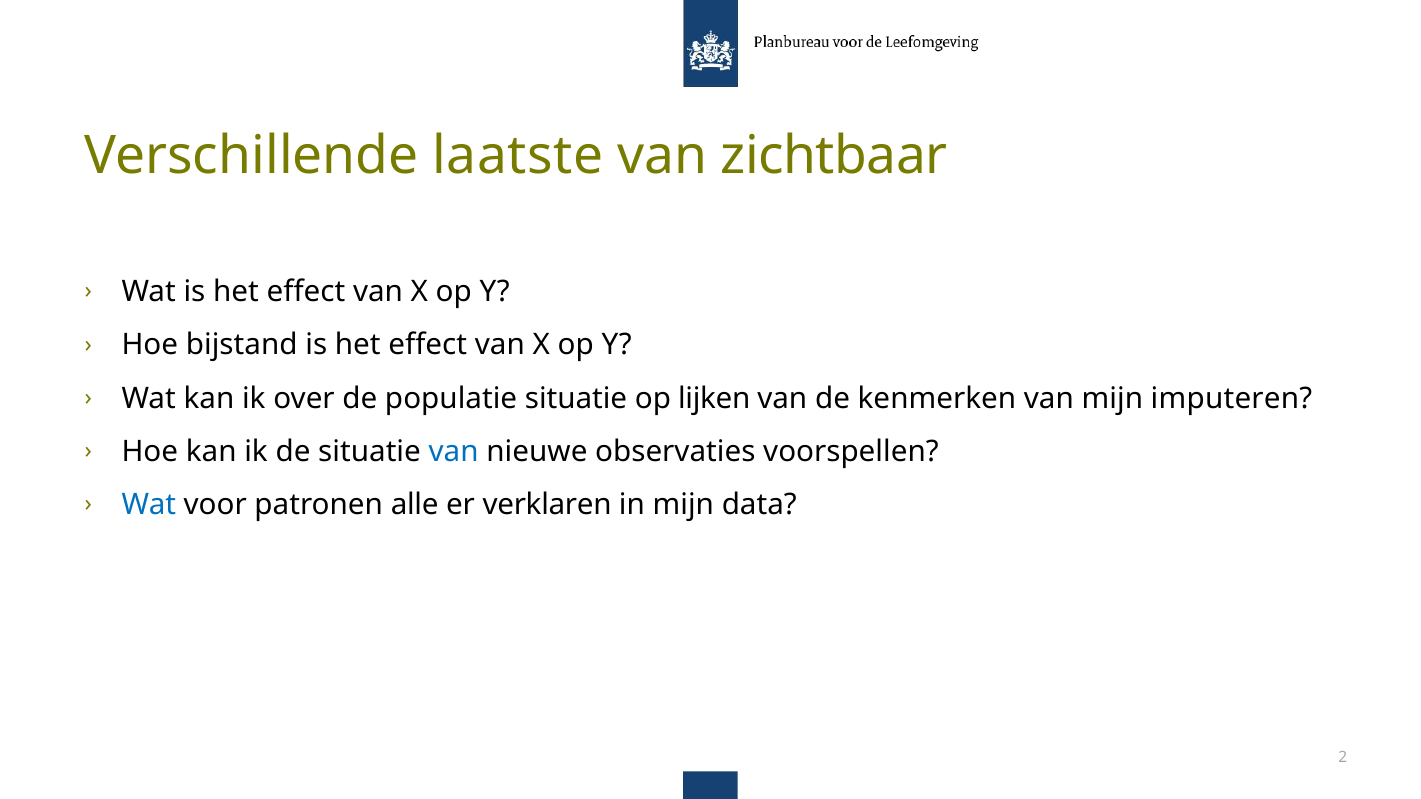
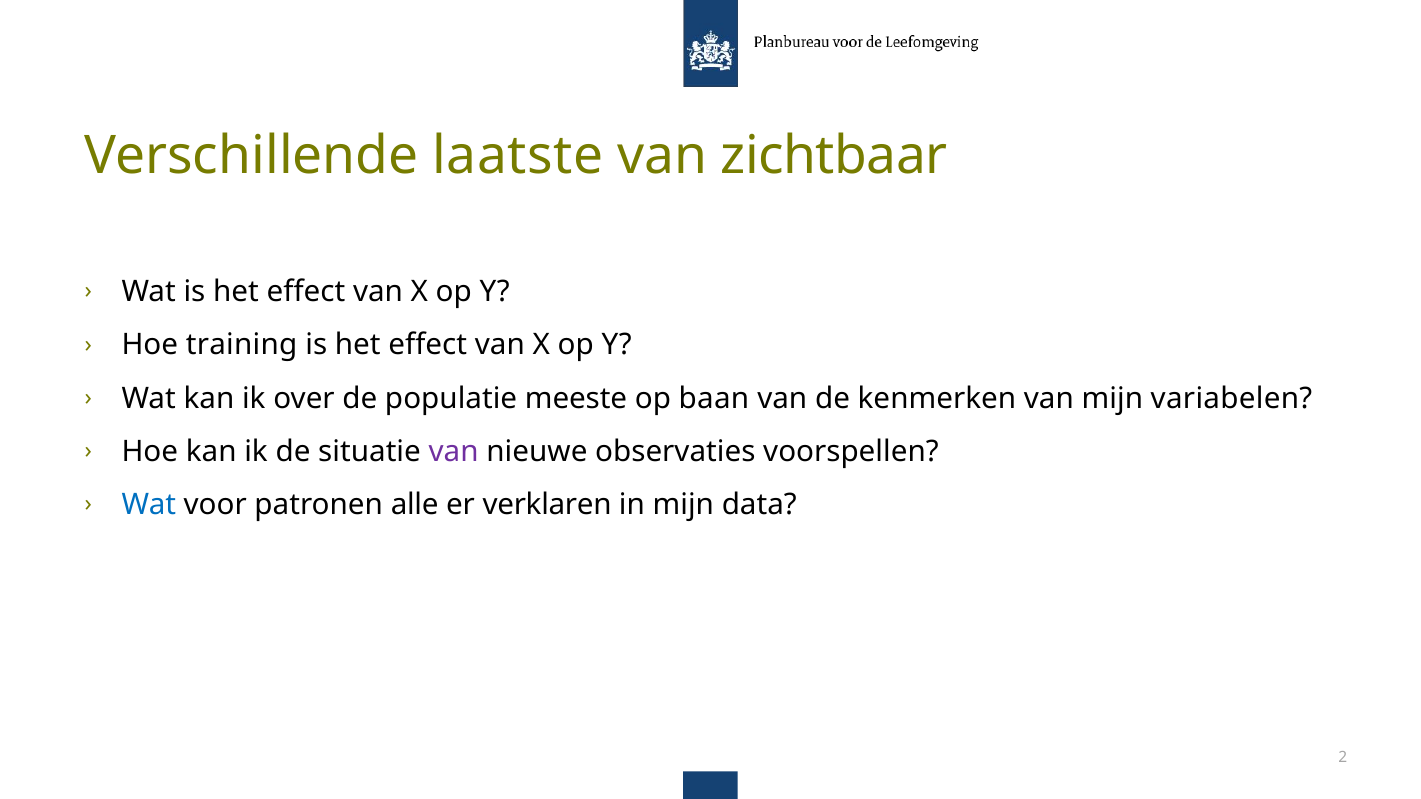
bijstand: bijstand -> training (242, 345)
populatie situatie: situatie -> meeste (576, 399)
lijken: lijken -> baan (714, 399)
imputeren: imputeren -> variabelen (1232, 399)
van colour: blue -> purple (454, 452)
